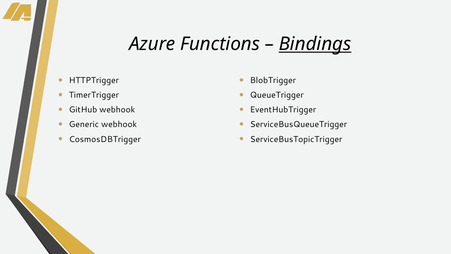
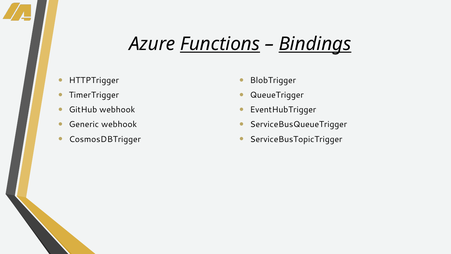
Functions underline: none -> present (220, 44)
